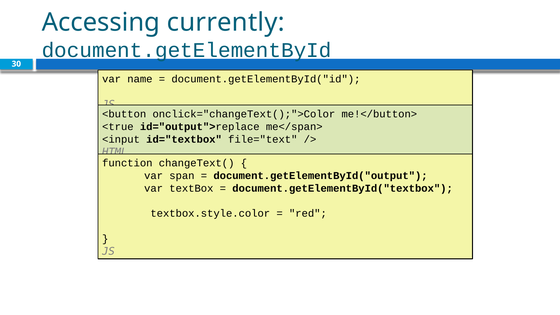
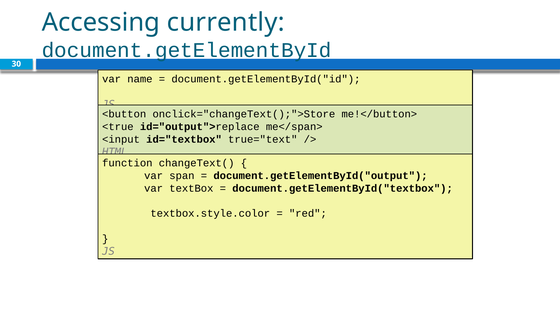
onclick="changeText();">Color: onclick="changeText();">Color -> onclick="changeText();">Store (244, 114)
file="text: file="text -> true="text (263, 139)
